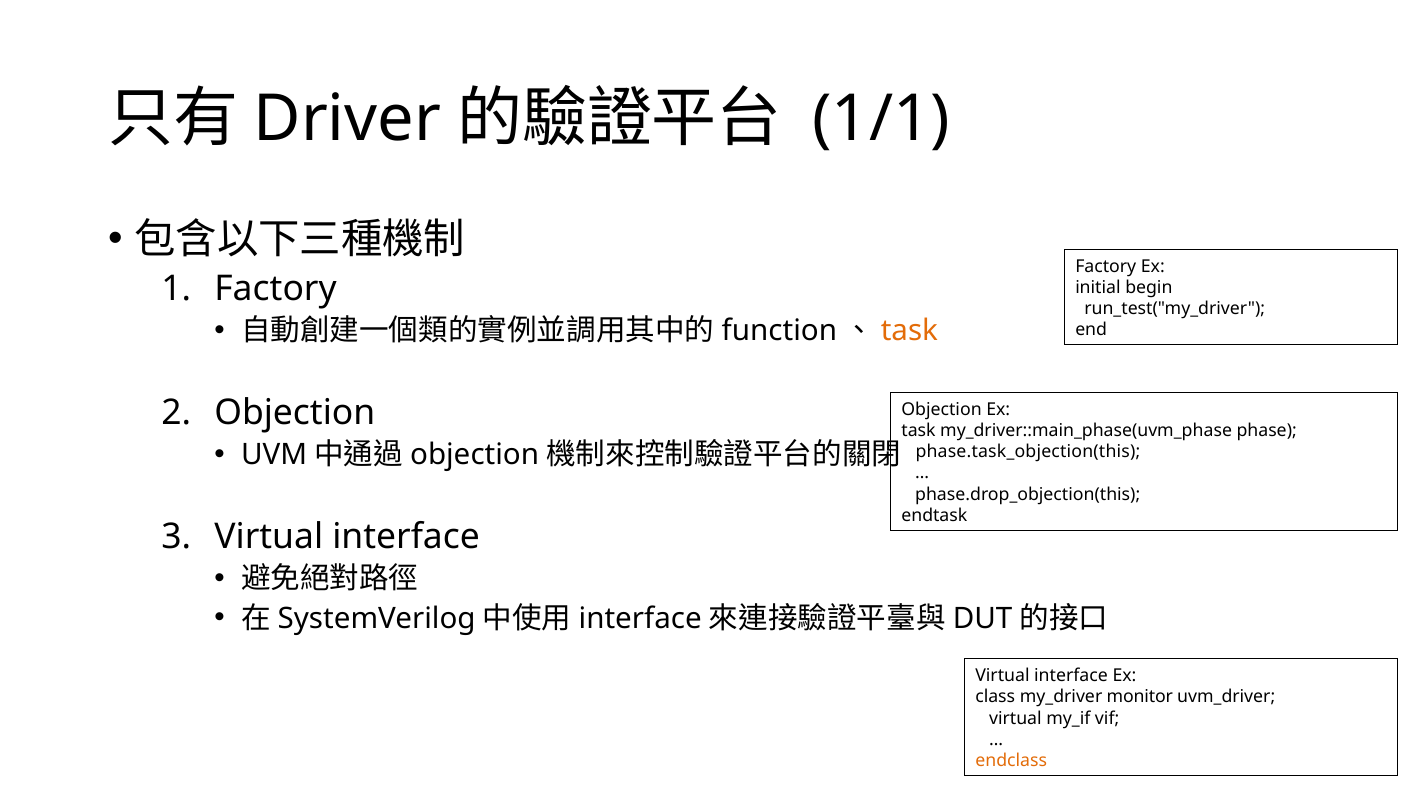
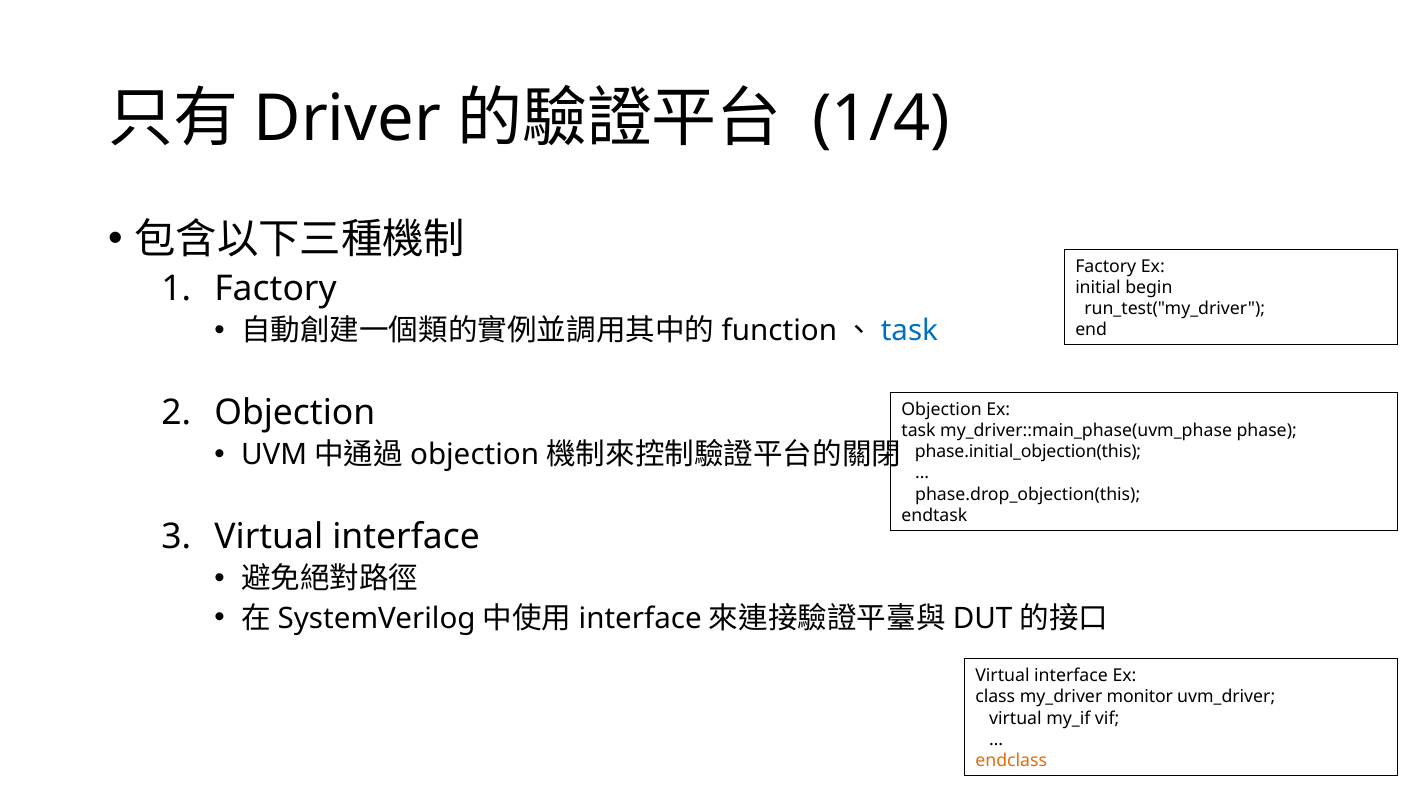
1/1: 1/1 -> 1/4 (881, 119)
task colour: orange -> blue (909, 331)
phase.task_objection(this: phase.task_objection(this -> phase.initial_objection(this (1028, 452)
